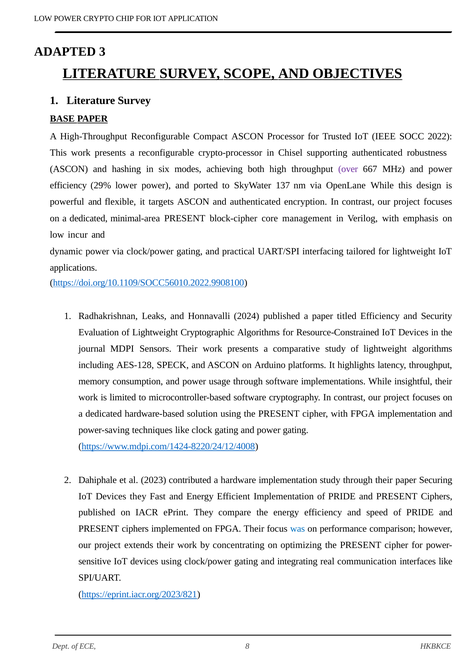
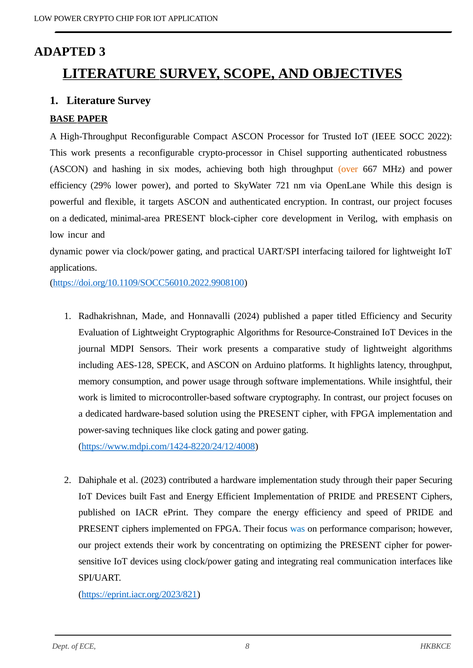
over colour: purple -> orange (348, 169)
137: 137 -> 721 (283, 186)
management: management -> development (307, 218)
Leaks: Leaks -> Made (154, 316)
Devices they: they -> built (138, 497)
